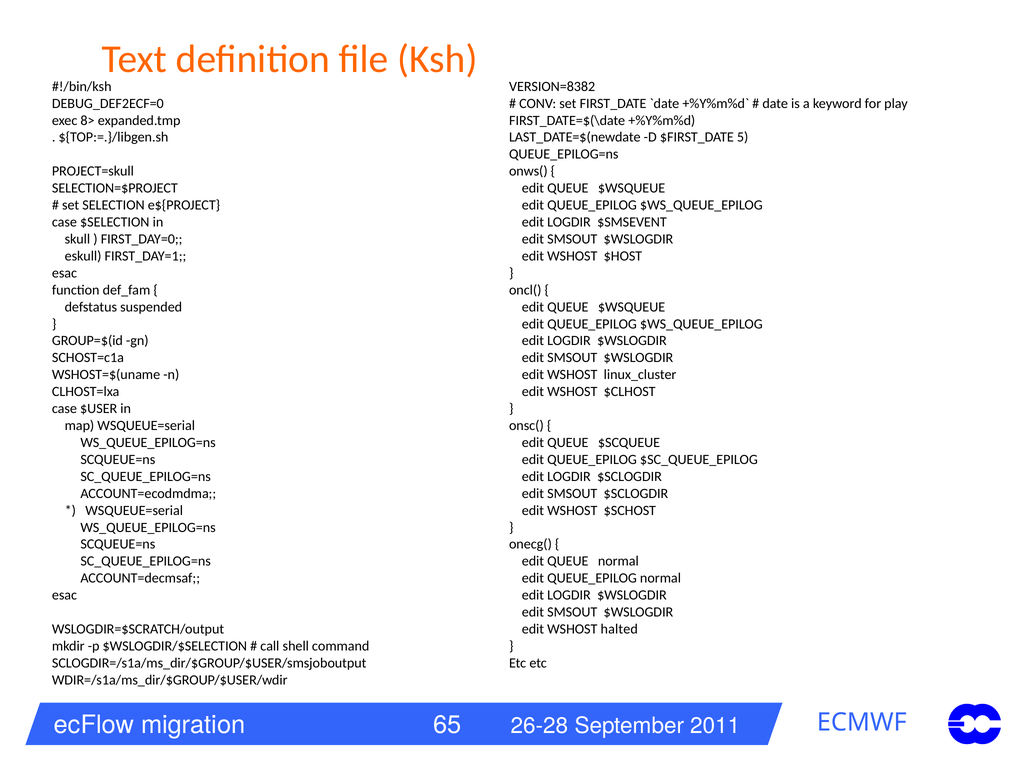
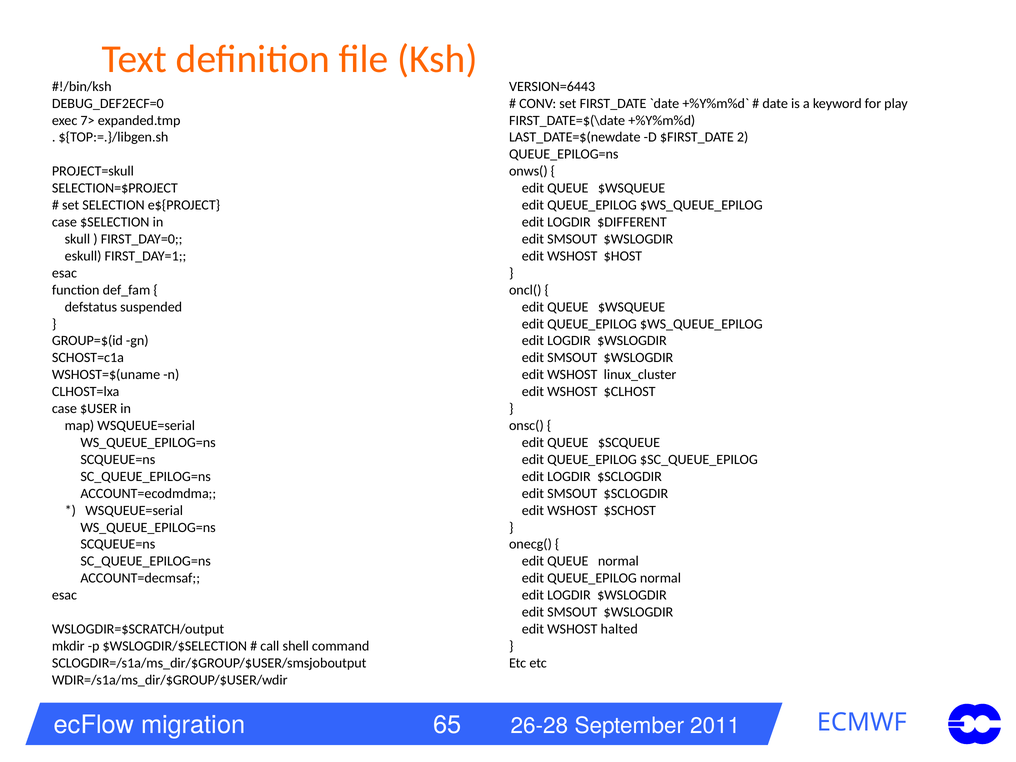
VERSION=8382: VERSION=8382 -> VERSION=6443 (552, 86)
8>: 8> -> 7> (88, 120)
5: 5 -> 2 (743, 137)
$SMSEVENT: $SMSEVENT -> $DIFFERENT (632, 222)
